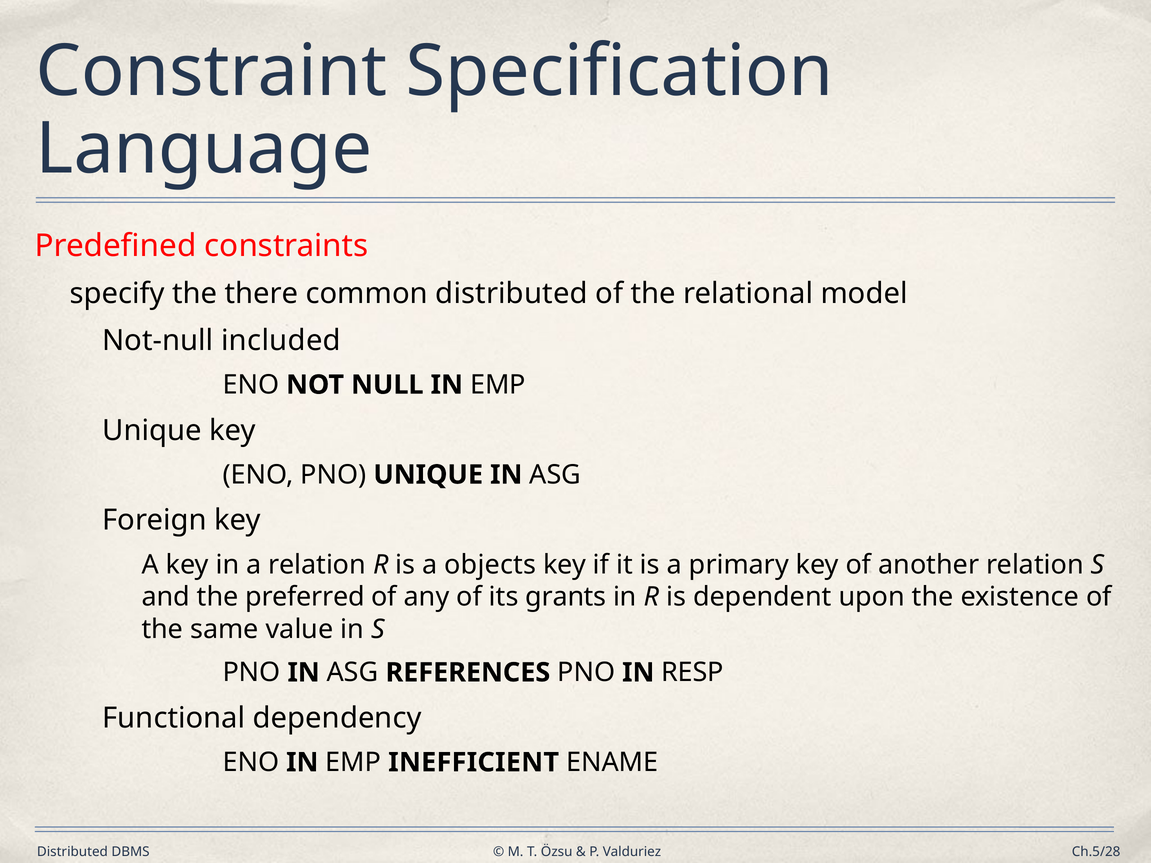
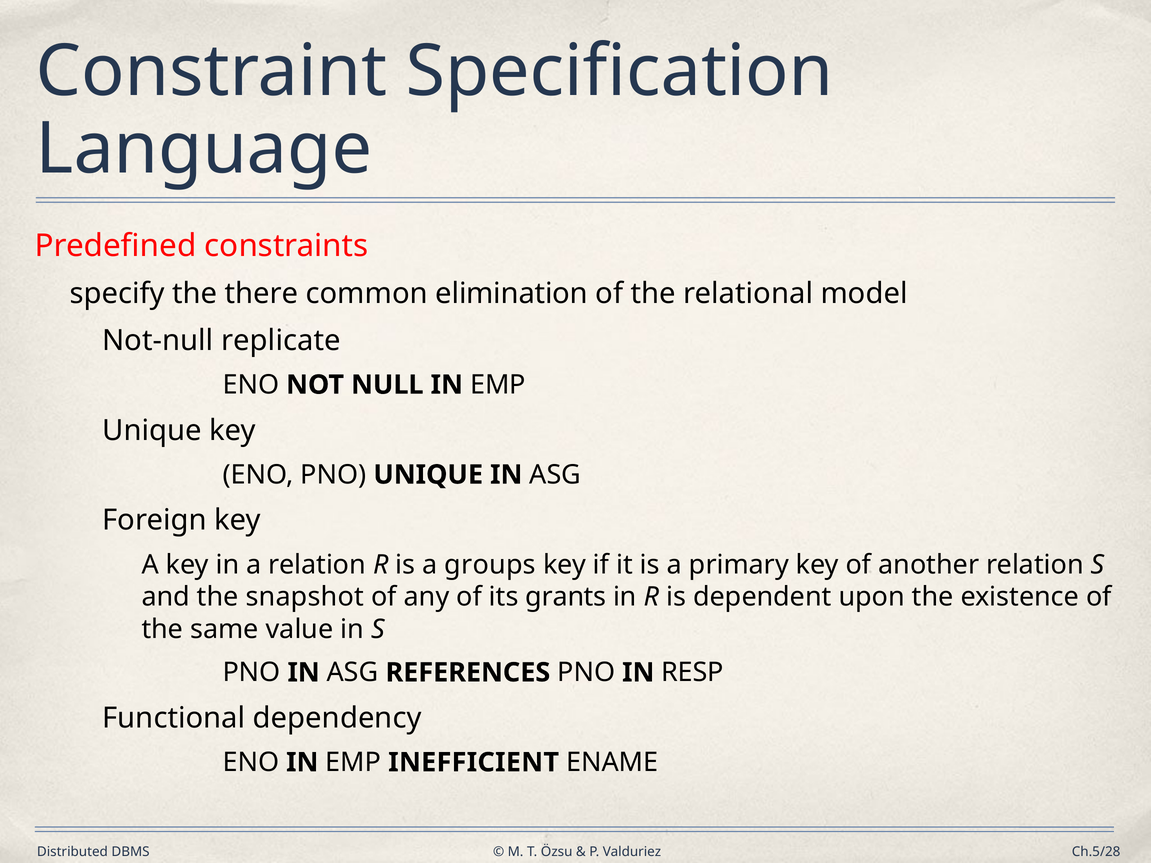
common distributed: distributed -> elimination (512, 294)
included: included -> replicate (281, 341)
objects: objects -> groups (490, 565)
preferred: preferred -> snapshot (305, 597)
